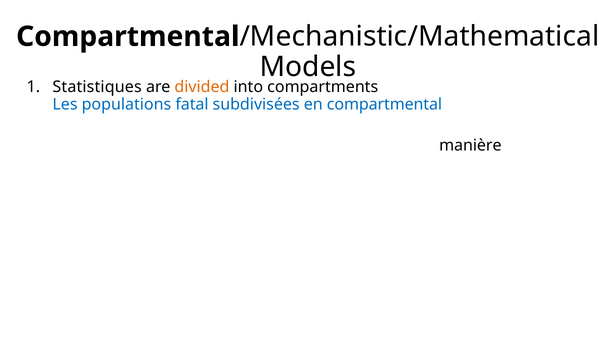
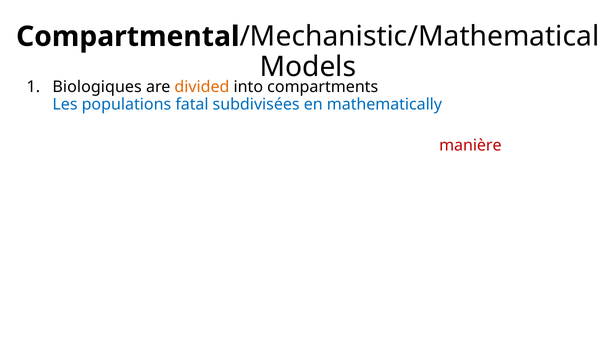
Statistiques: Statistiques -> Biologiques (97, 87)
en compartmental: compartmental -> mathematically (384, 104)
manière colour: black -> red (470, 145)
